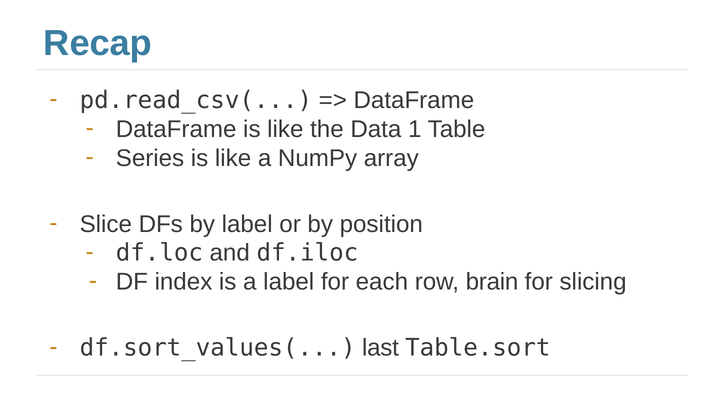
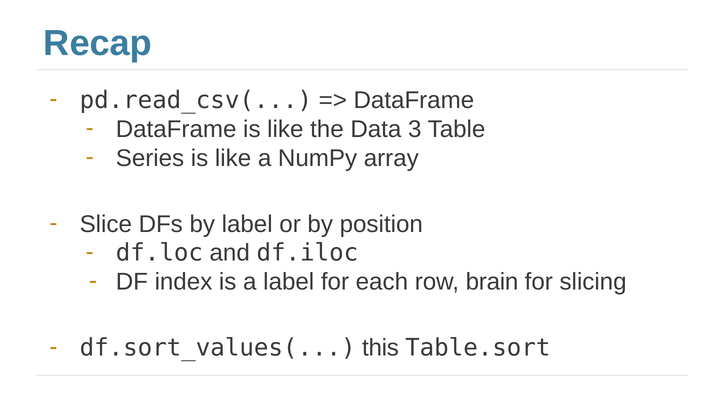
1: 1 -> 3 (415, 129)
last: last -> this (380, 348)
